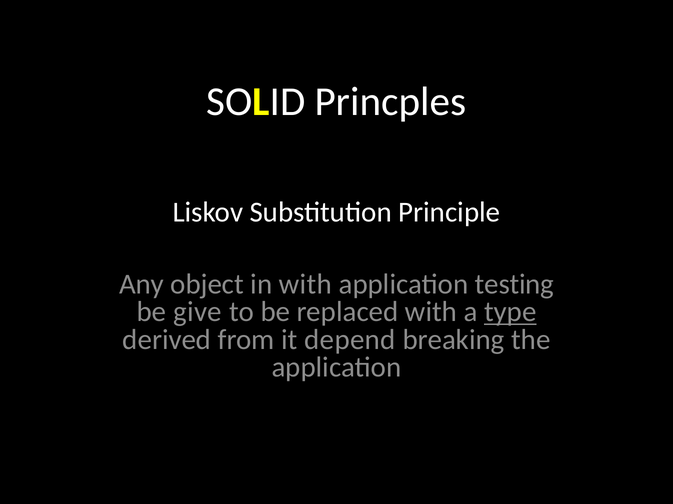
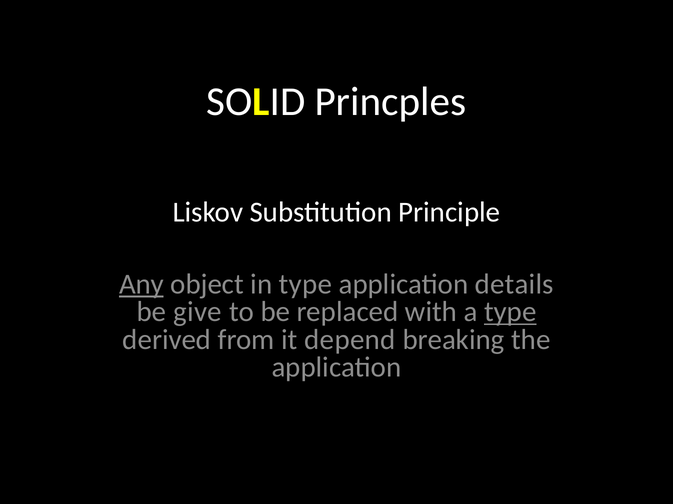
Any underline: none -> present (142, 284)
in with: with -> type (305, 284)
testing: testing -> details (514, 284)
